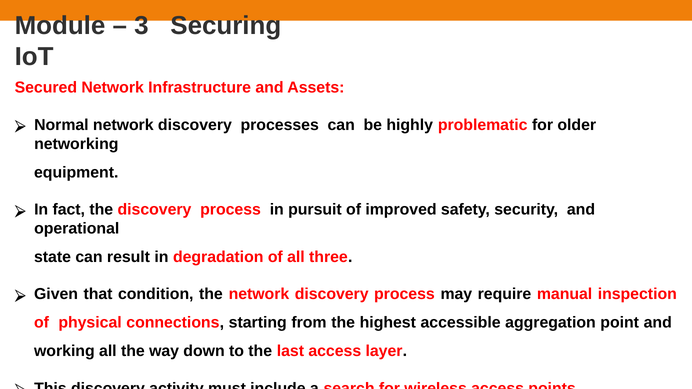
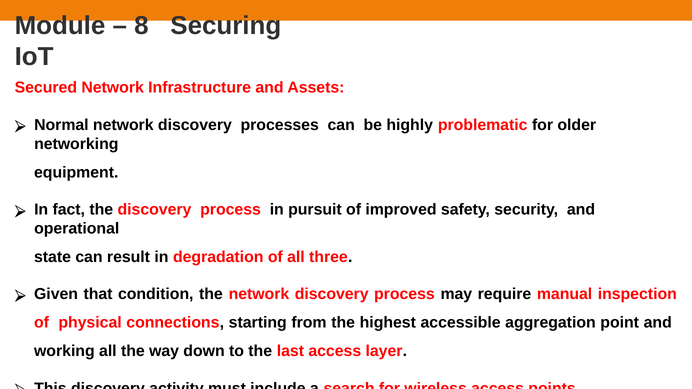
3: 3 -> 8 (141, 26)
